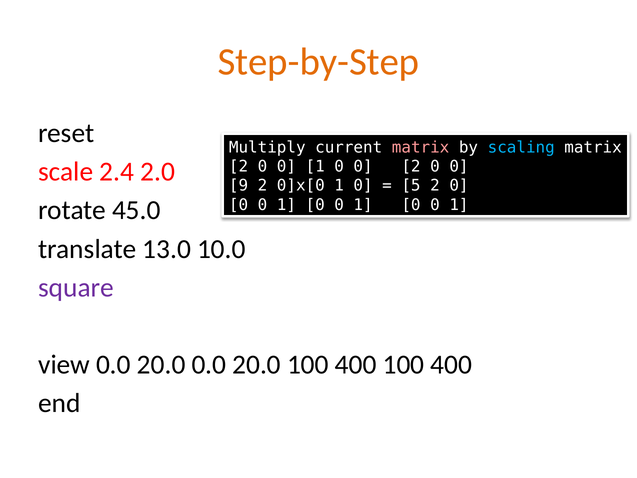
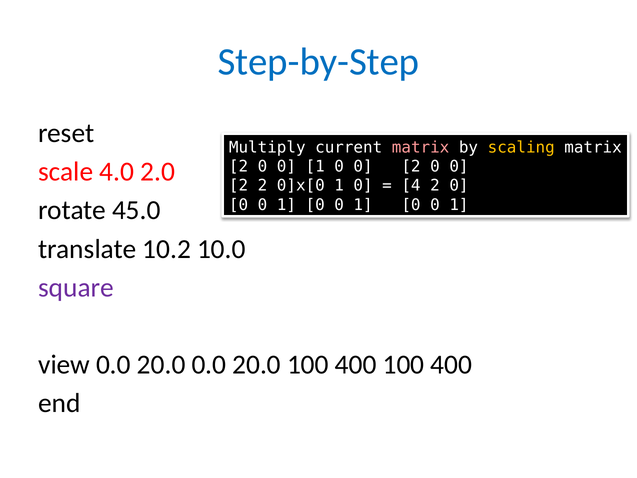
Step-by-Step colour: orange -> blue (318, 62)
scaling colour: light blue -> yellow (521, 147)
2.4: 2.4 -> 4.0 (117, 172)
9: 9 -> 2 (239, 186)
5: 5 -> 4 (411, 186)
13.0: 13.0 -> 10.2 (167, 249)
